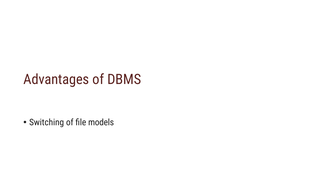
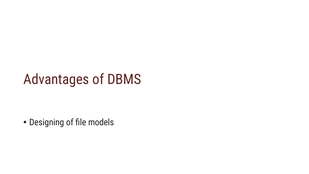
Switching: Switching -> Designing (47, 122)
